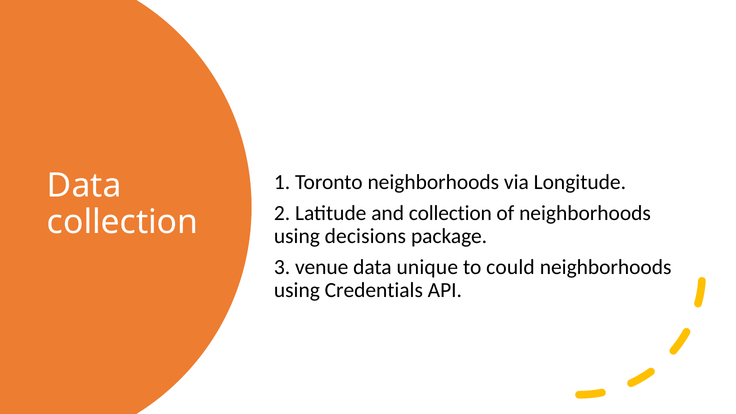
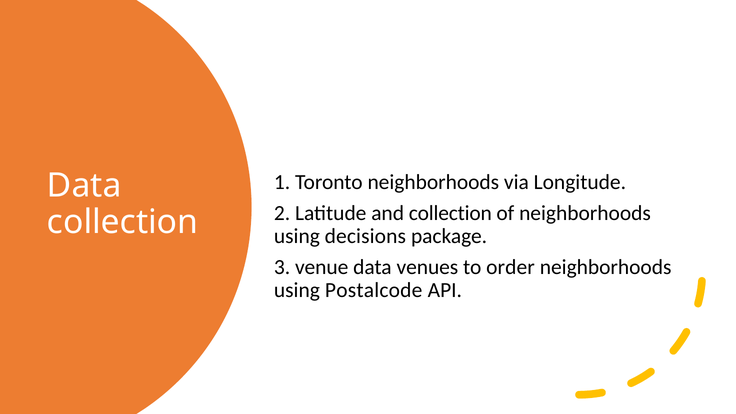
unique: unique -> venues (427, 267)
could: could -> order (511, 267)
Credentials: Credentials -> Postalcode (374, 290)
